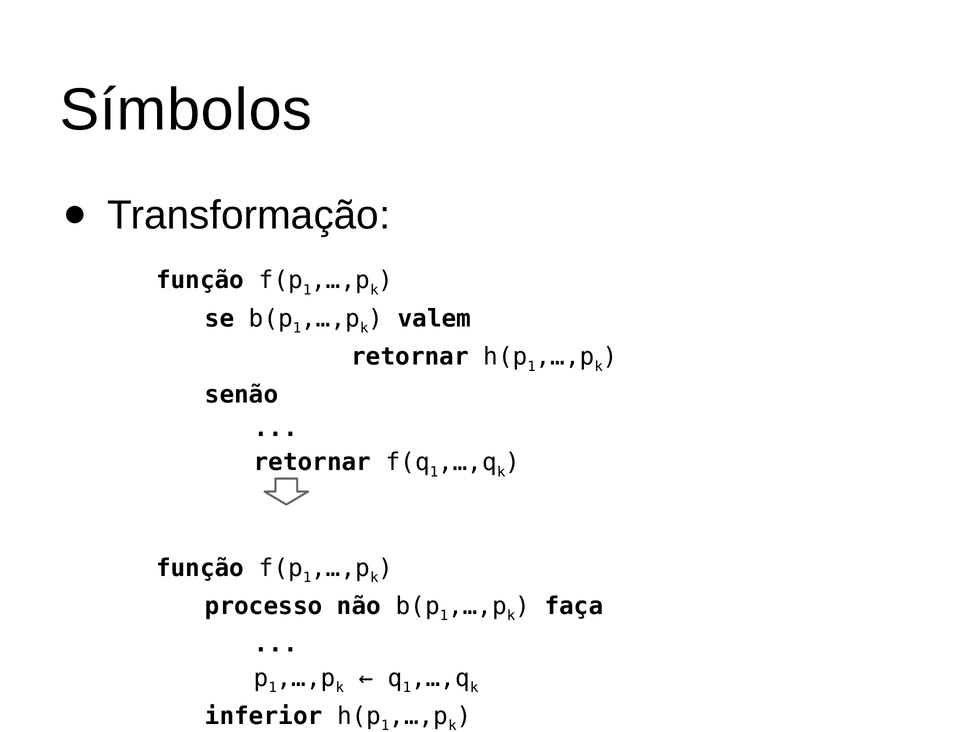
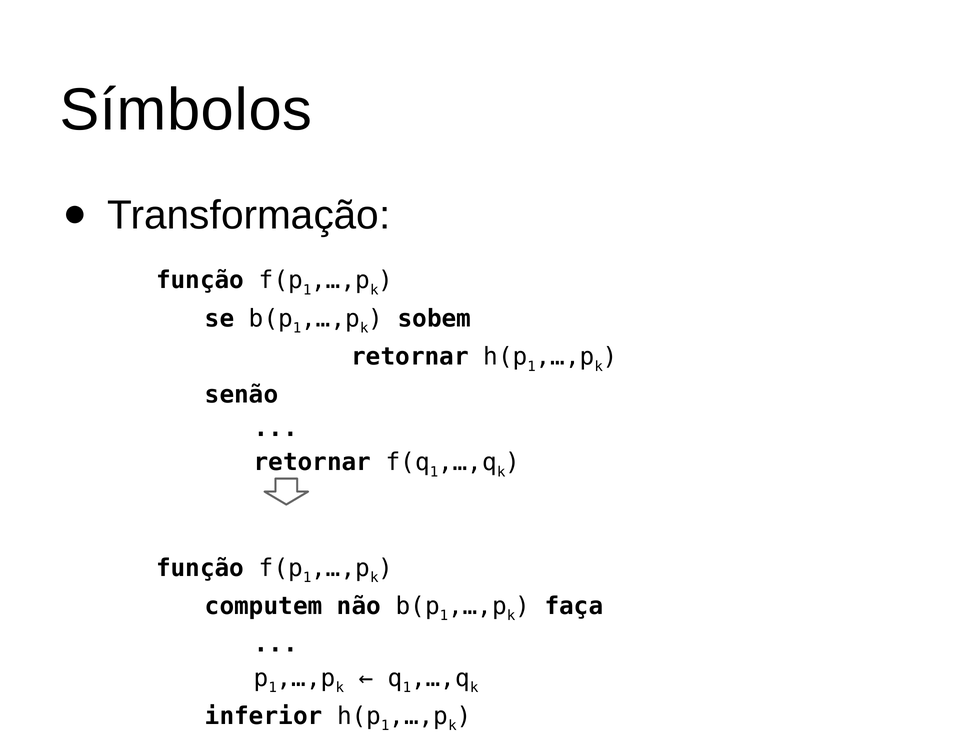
valem: valem -> sobem (434, 319)
processo: processo -> computem (264, 606)
